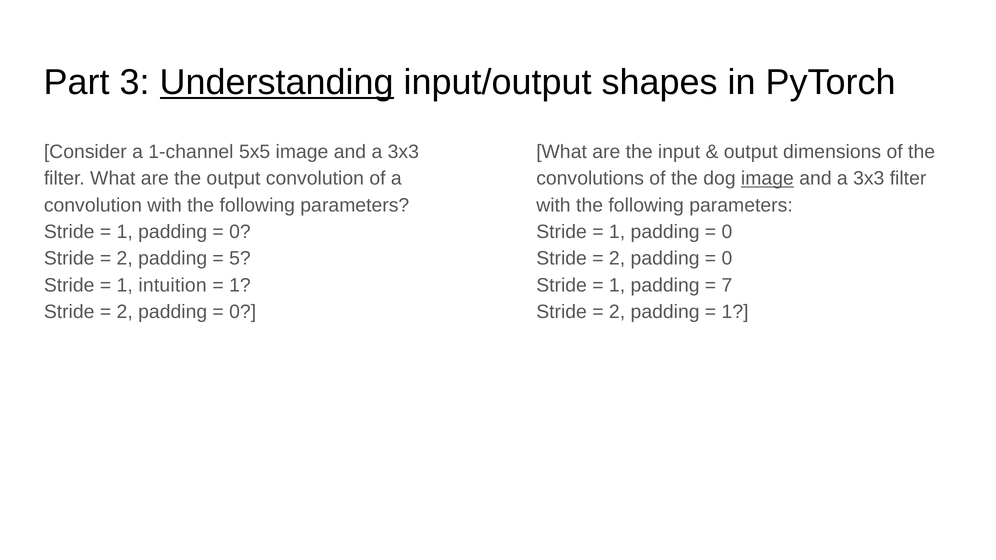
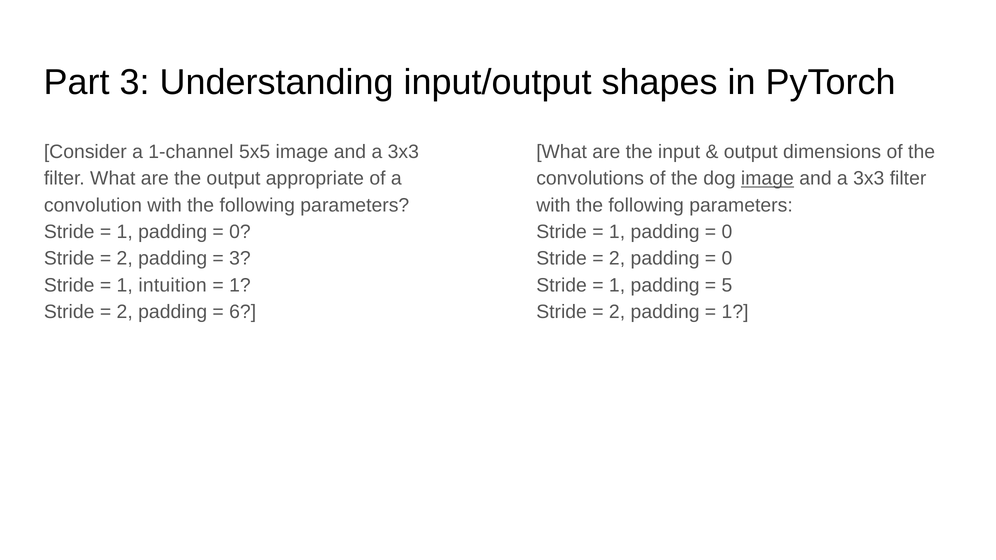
Understanding underline: present -> none (277, 83)
output convolution: convolution -> appropriate (315, 179)
5: 5 -> 3 (240, 259)
7: 7 -> 5 (727, 285)
0: 0 -> 6 (243, 312)
